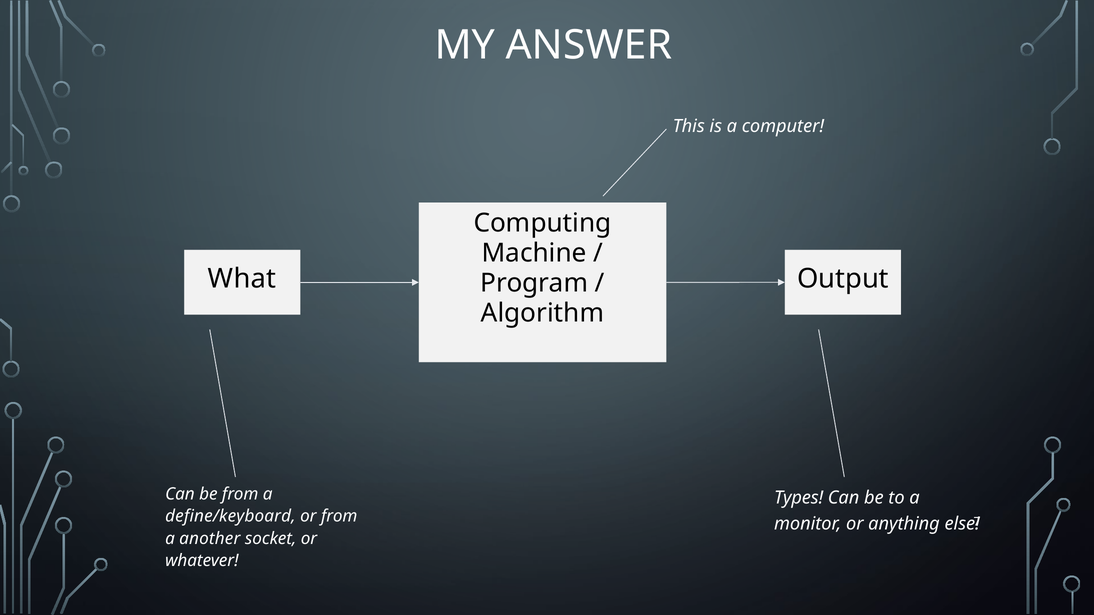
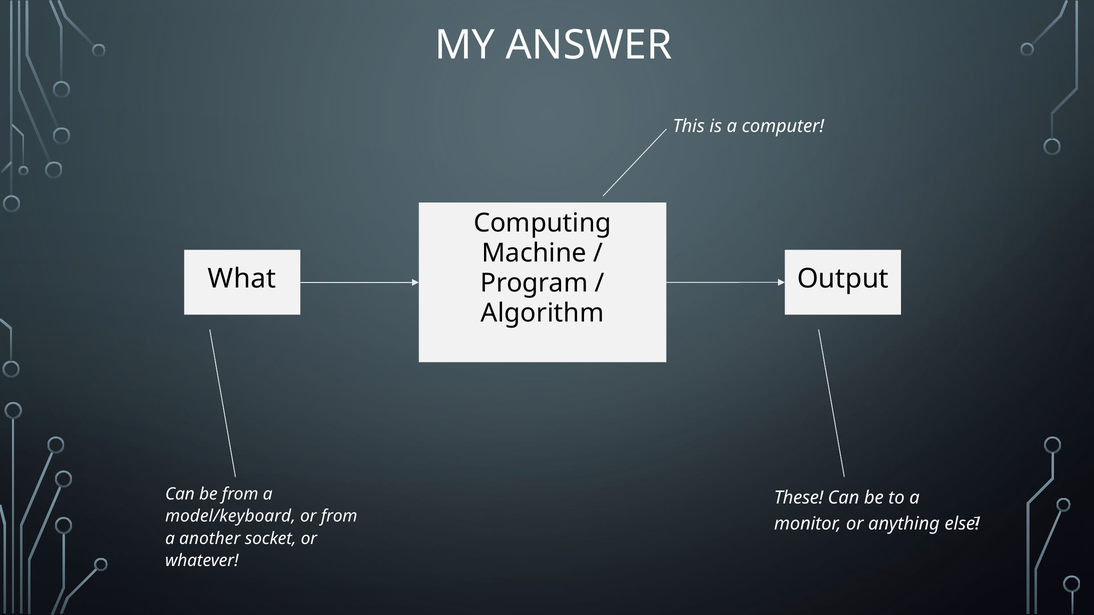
Types: Types -> These (799, 498)
define/keyboard: define/keyboard -> model/keyboard (230, 517)
